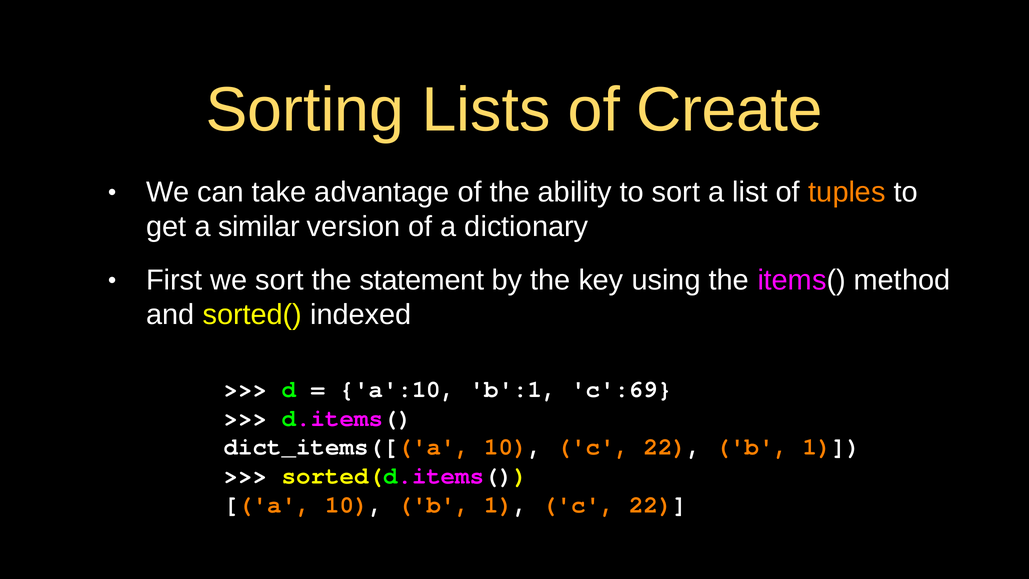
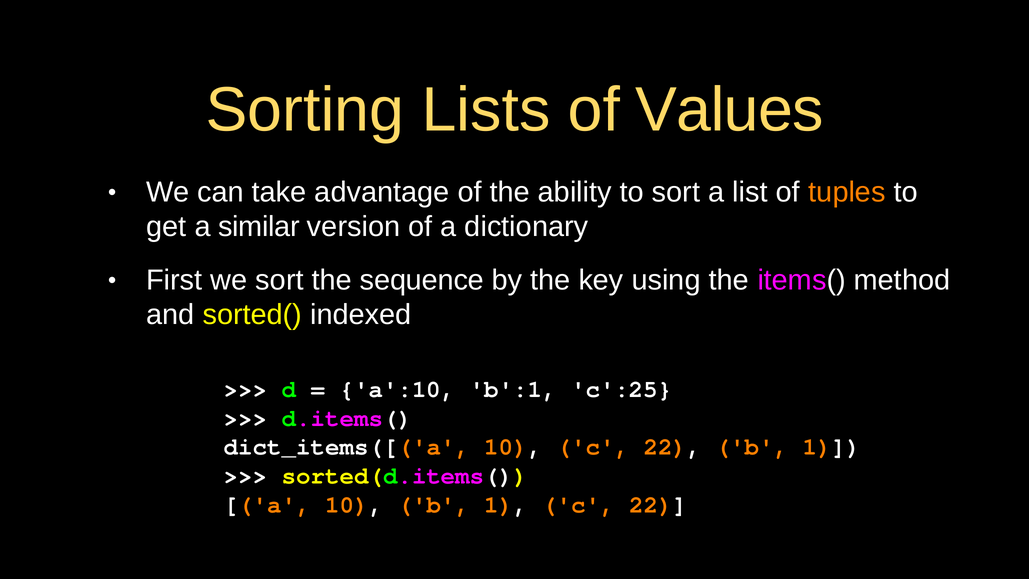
Create: Create -> Values (730, 110)
statement: statement -> sequence (422, 280)
c':69: c':69 -> c':25 (622, 389)
